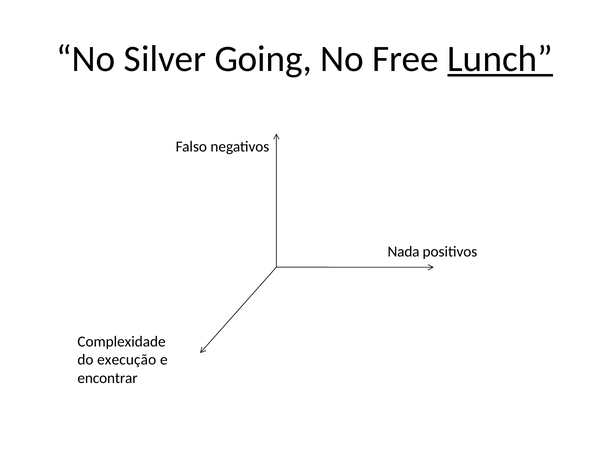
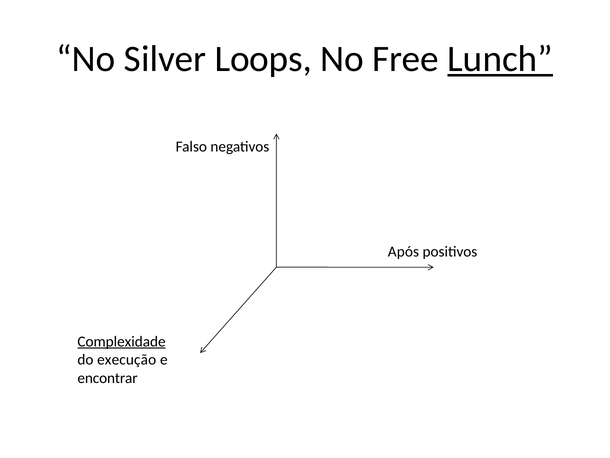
Going: Going -> Loops (263, 59)
Nada: Nada -> Após (403, 251)
Complexidade underline: none -> present (122, 341)
